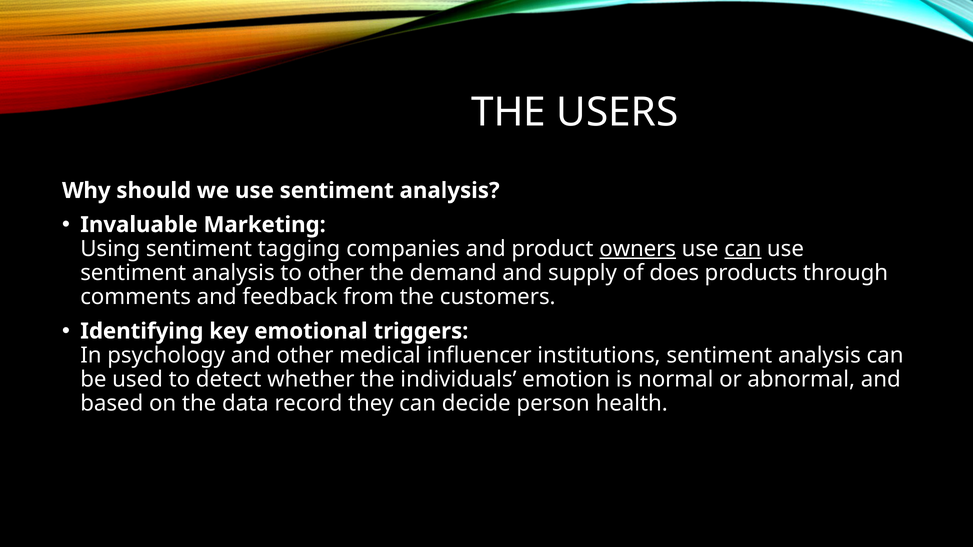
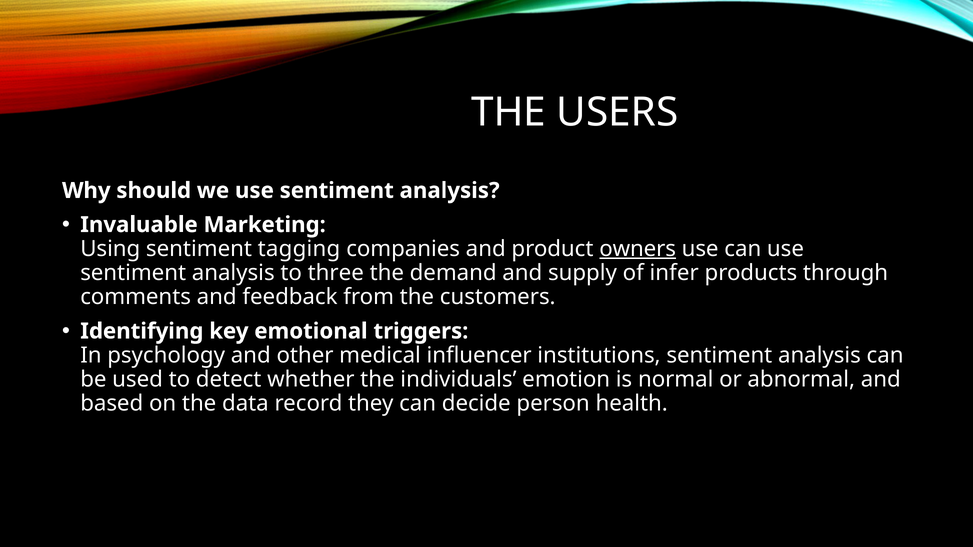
can underline: present -> none (743, 249)
to other: other -> three (336, 273)
does: does -> infer (674, 273)
